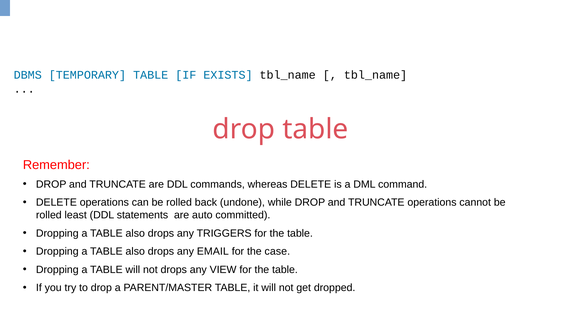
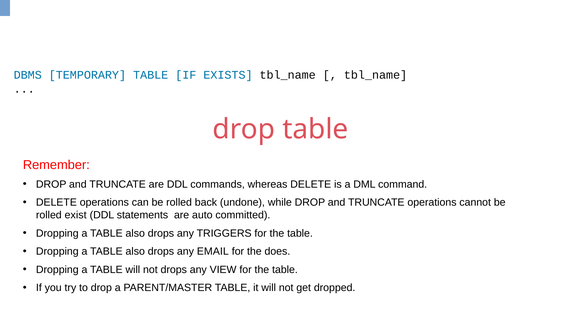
least: least -> exist (76, 215)
case: case -> does (277, 252)
